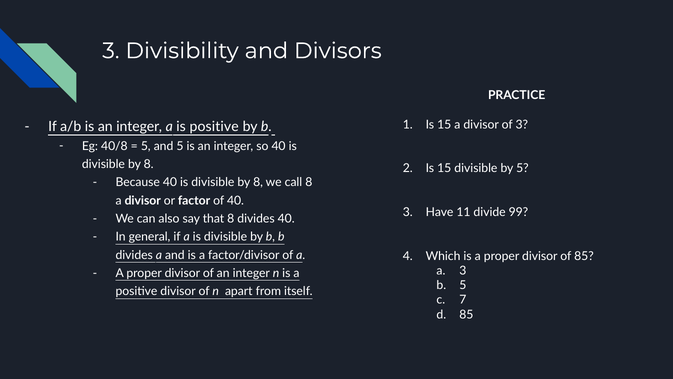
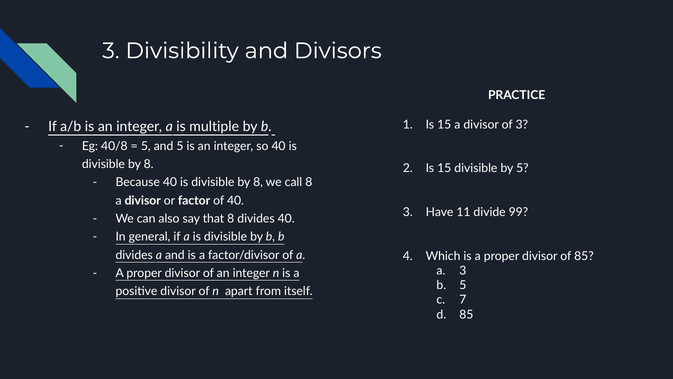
is positive: positive -> multiple (214, 127)
